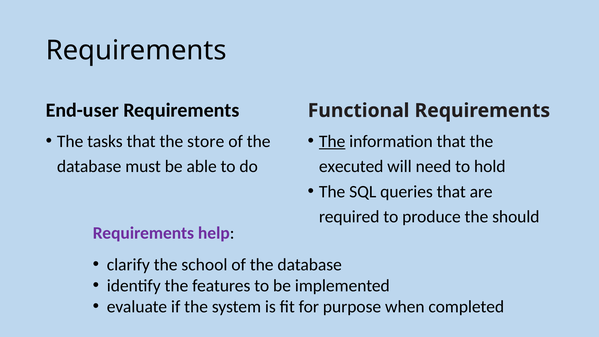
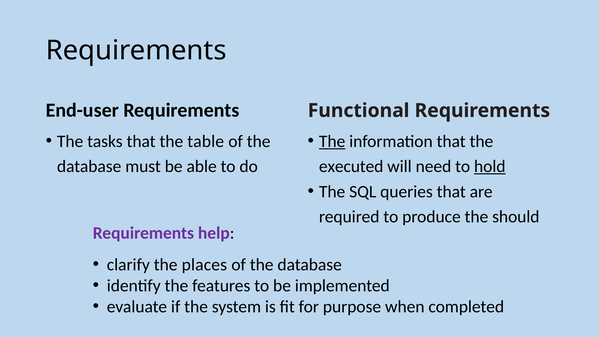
store: store -> table (206, 141)
hold underline: none -> present (490, 166)
school: school -> places (204, 265)
